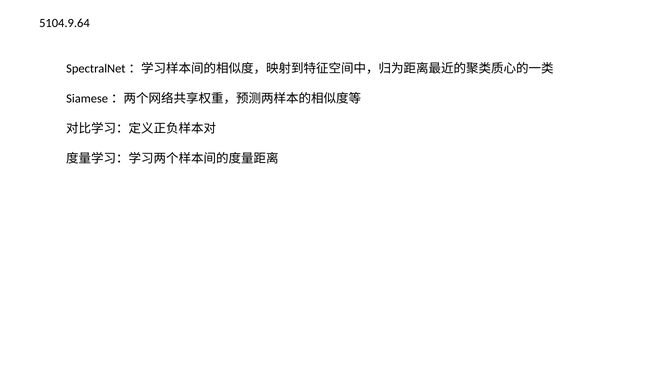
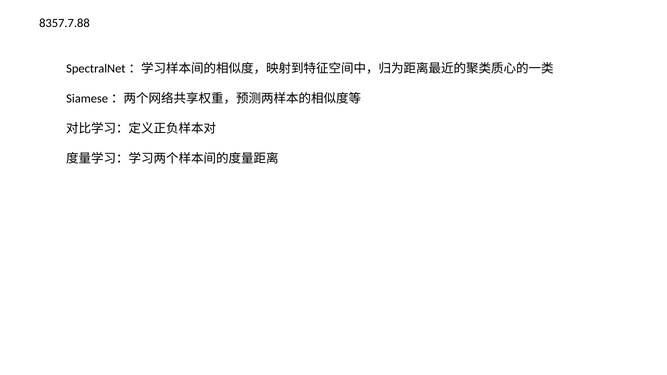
5104.9.64: 5104.9.64 -> 8357.7.88 (64, 23)
